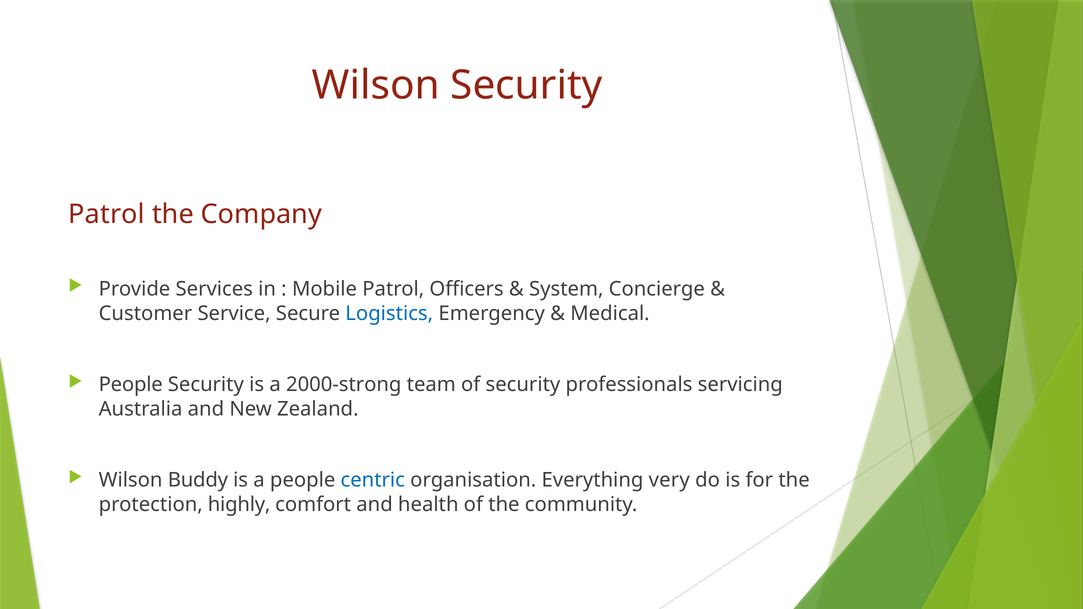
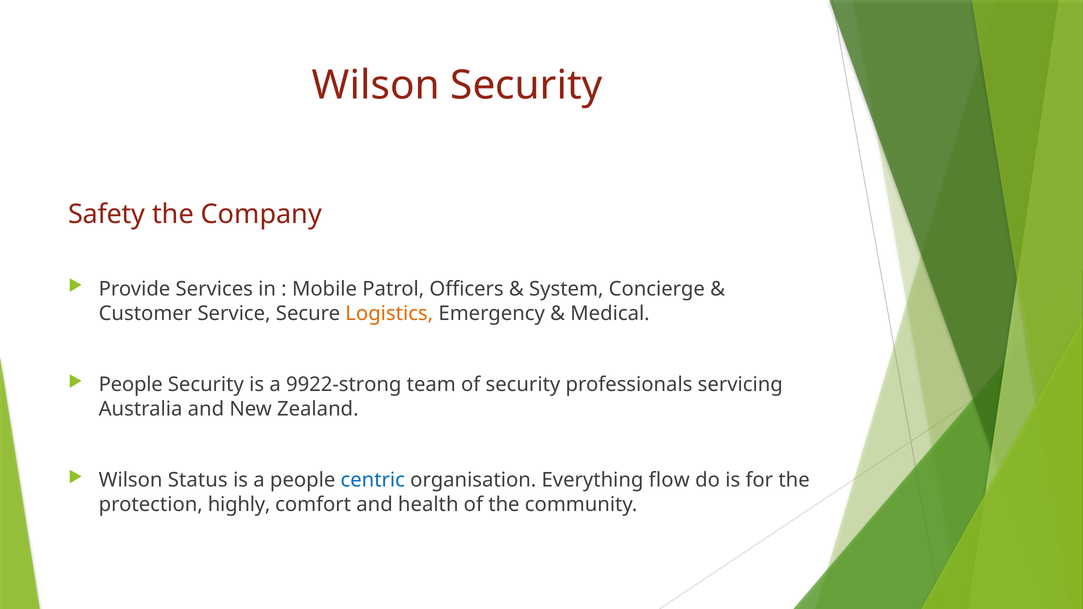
Patrol: Patrol -> Safety (107, 214)
Logistics colour: blue -> orange (389, 313)
2000-strong: 2000-strong -> 9922-strong (344, 385)
Buddy: Buddy -> Status (198, 480)
very: very -> flow (669, 480)
